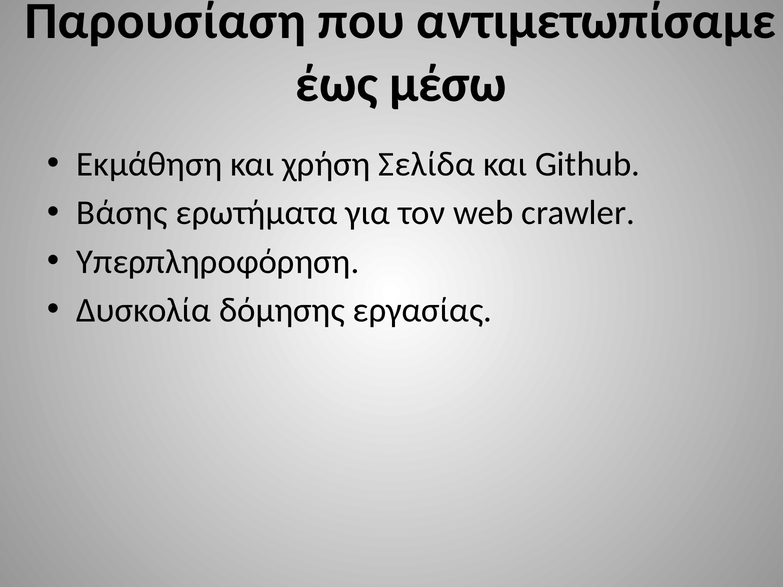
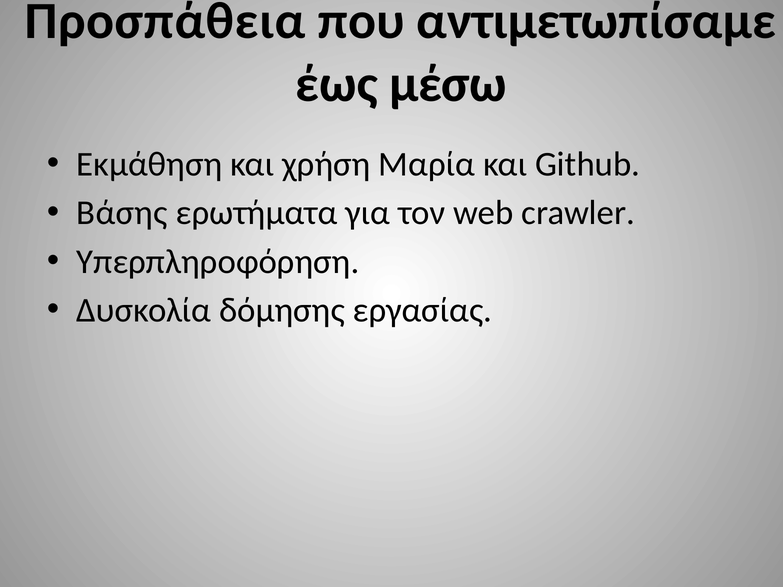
Παρουσίαση: Παρουσίαση -> Προσπάθεια (165, 21)
Σελίδα: Σελίδα -> Μαρία (427, 164)
